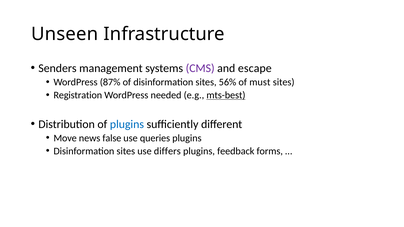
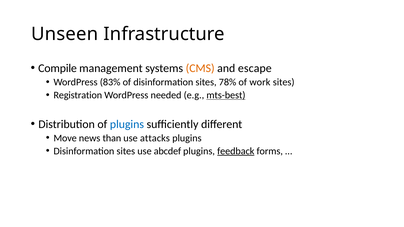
Senders: Senders -> Compile (58, 68)
CMS colour: purple -> orange (200, 68)
87%: 87% -> 83% (110, 82)
56%: 56% -> 78% (228, 82)
must: must -> work (260, 82)
false: false -> than (112, 138)
queries: queries -> attacks (155, 138)
differs: differs -> abcdef (167, 151)
feedback underline: none -> present (236, 151)
